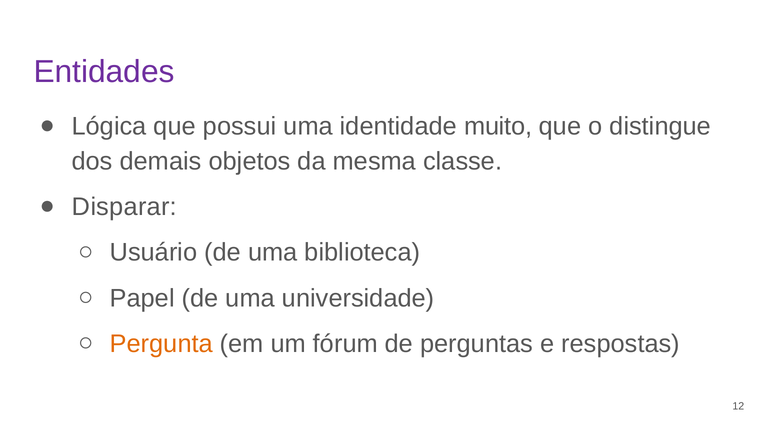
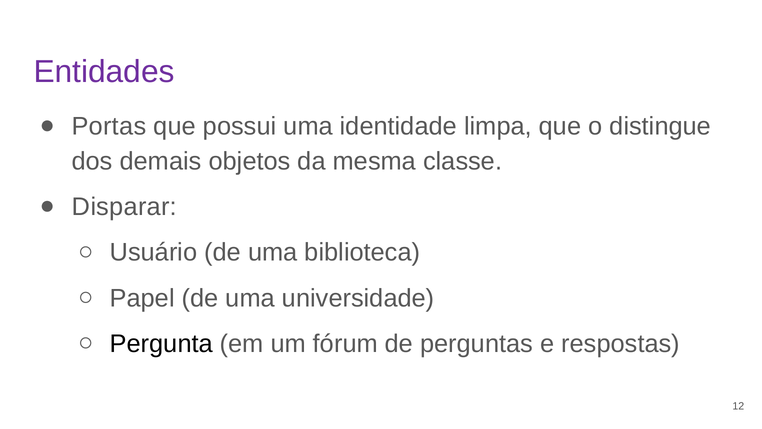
Lógica: Lógica -> Portas (109, 126)
muito: muito -> limpa (498, 126)
Pergunta colour: orange -> black (161, 344)
